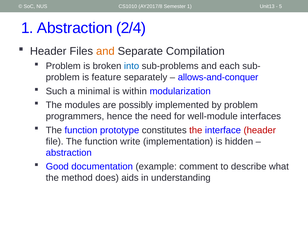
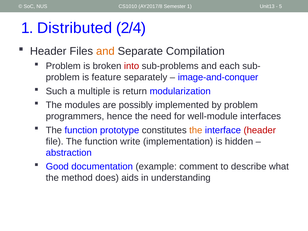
1 Abstraction: Abstraction -> Distributed (75, 28)
into colour: blue -> red (132, 66)
allows-and-conquer: allows-and-conquer -> image-and-conquer (218, 77)
minimal: minimal -> multiple (94, 91)
within: within -> return (135, 91)
the colour: red -> orange (196, 130)
